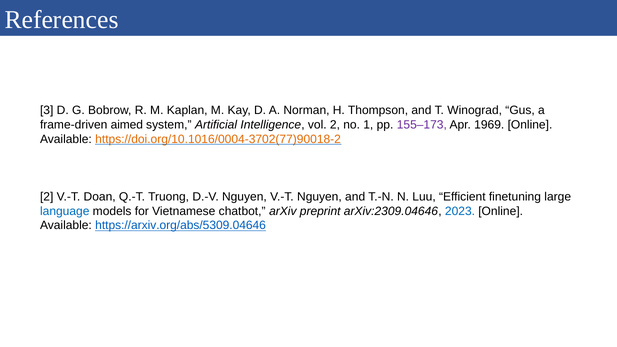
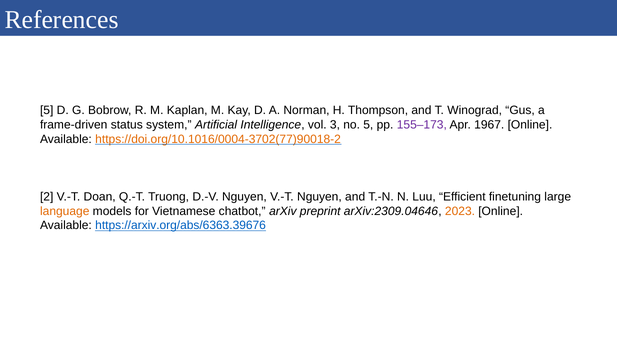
3: 3 -> 5 (47, 110)
aimed: aimed -> status (127, 125)
vol 2: 2 -> 3 (335, 125)
no 1: 1 -> 5 (368, 125)
1969: 1969 -> 1967 (489, 125)
language colour: blue -> orange (65, 211)
2023 colour: blue -> orange (460, 211)
https://arxiv.org/abs/5309.04646: https://arxiv.org/abs/5309.04646 -> https://arxiv.org/abs/6363.39676 (181, 226)
